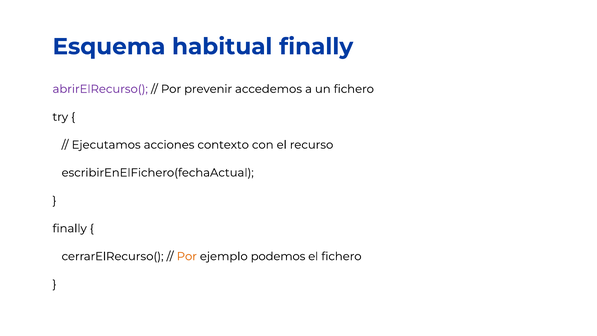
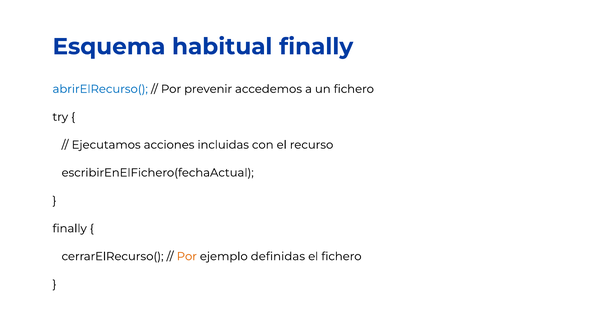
abrirElRecurso( colour: purple -> blue (100, 89)
contexto: contexto -> incluidas (223, 145)
podemos: podemos -> definidas (278, 256)
